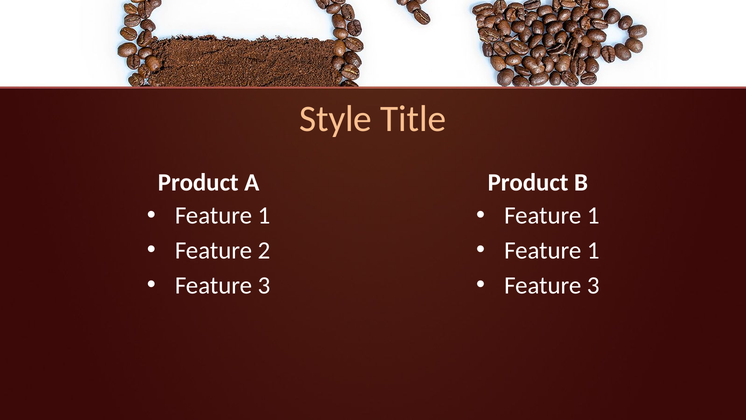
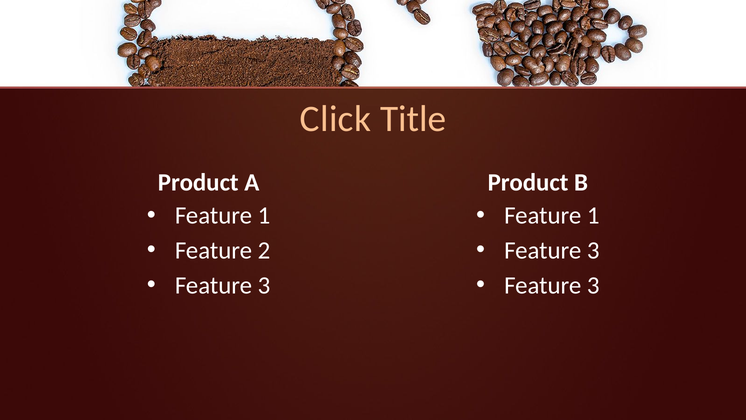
Style: Style -> Click (335, 119)
1: 1 -> 3 (593, 250)
